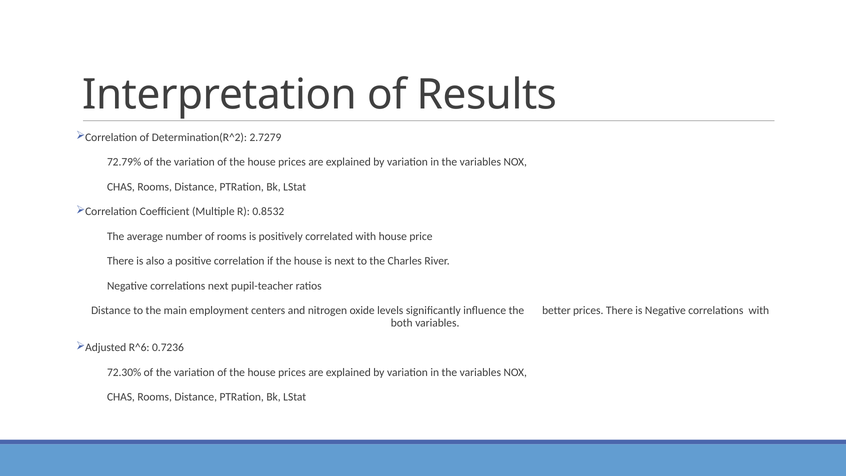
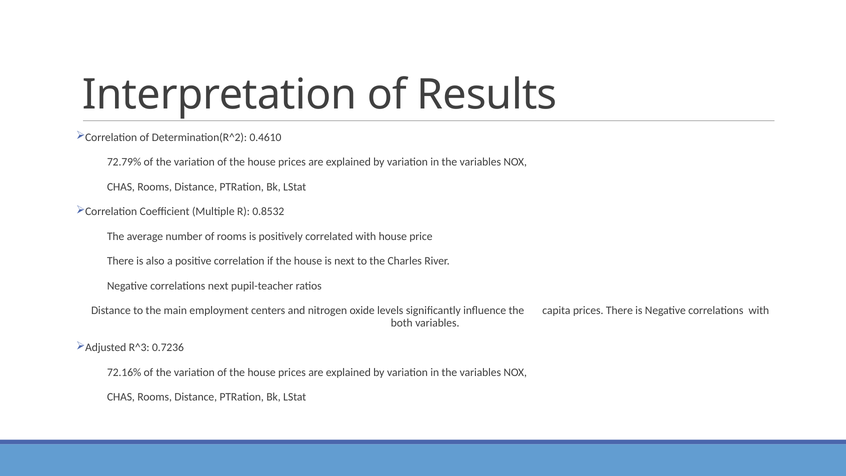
2.7279: 2.7279 -> 0.4610 (265, 137)
better: better -> capita (556, 310)
R^6: R^6 -> R^3 (139, 348)
72.30%: 72.30% -> 72.16% (124, 372)
